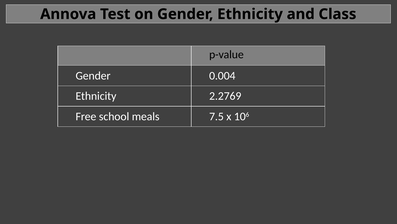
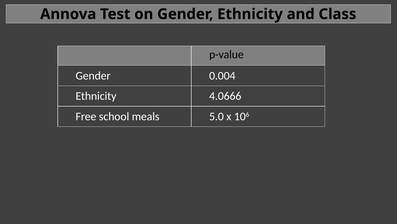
2.2769: 2.2769 -> 4.0666 (225, 96)
7.5: 7.5 -> 5.0 (216, 116)
